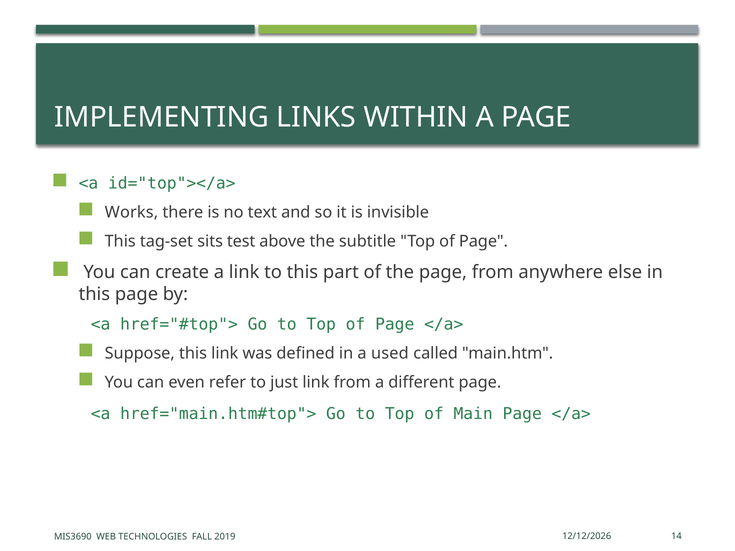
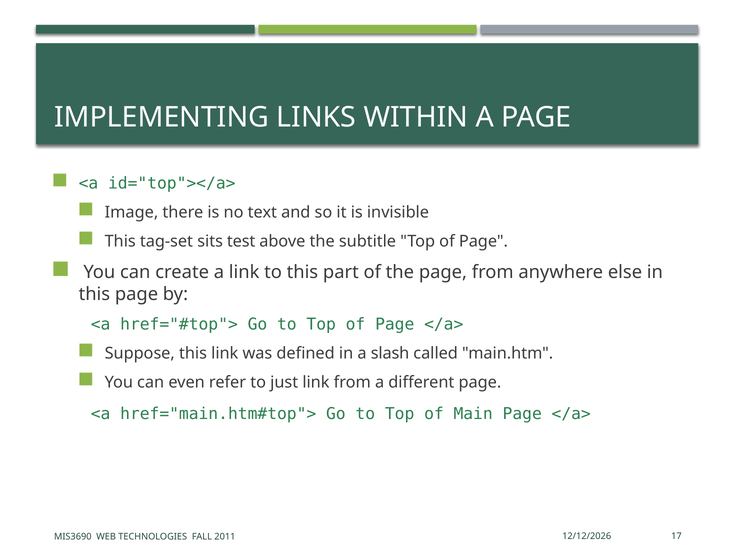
Works: Works -> Image (131, 213)
used: used -> slash (390, 353)
14: 14 -> 17 (676, 537)
2019: 2019 -> 2011 (225, 537)
